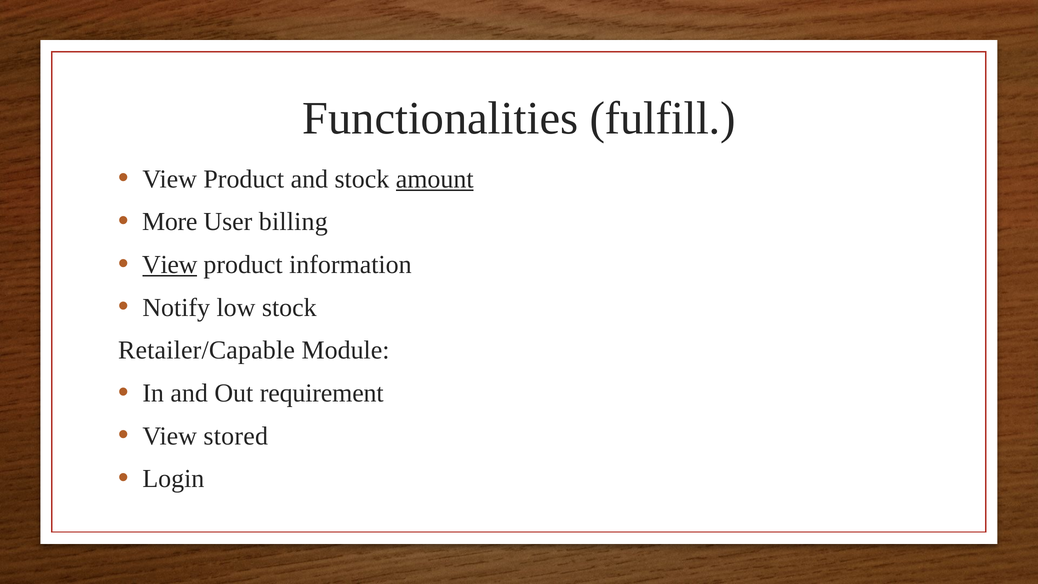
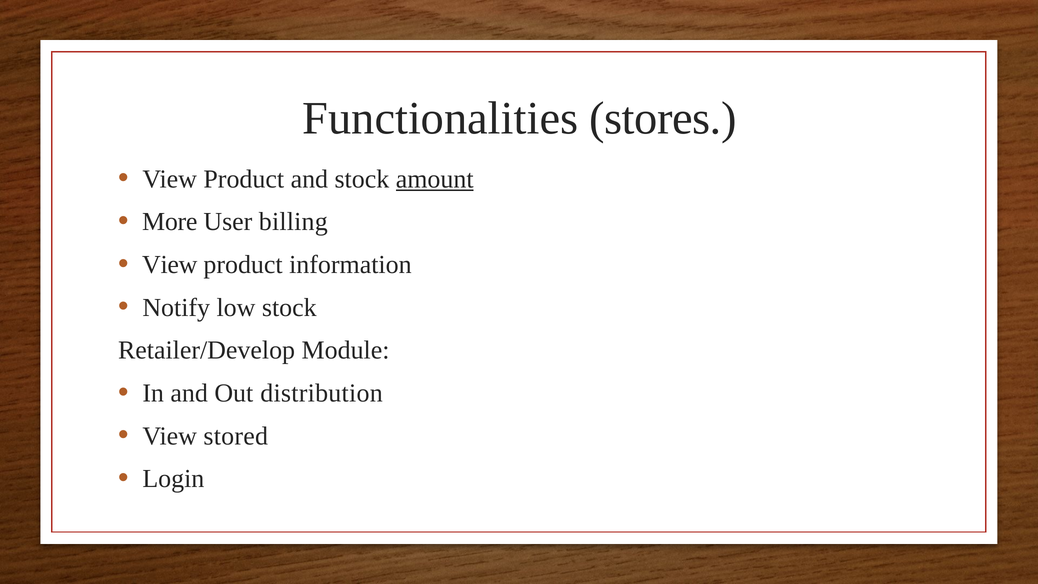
fulfill: fulfill -> stores (663, 119)
View underline: present -> none (170, 265)
Retailer/Capable: Retailer/Capable -> Retailer/Develop (207, 350)
requirement: requirement -> distribution (322, 393)
